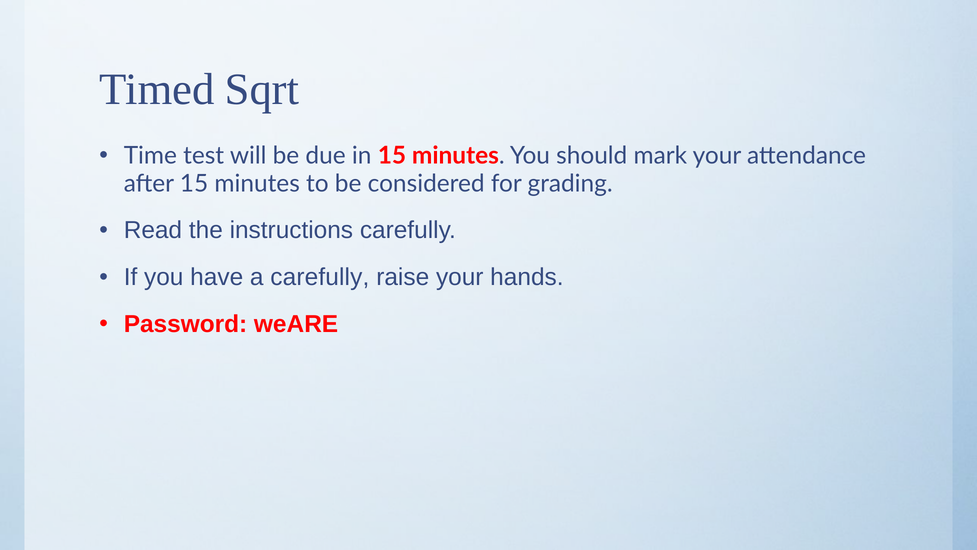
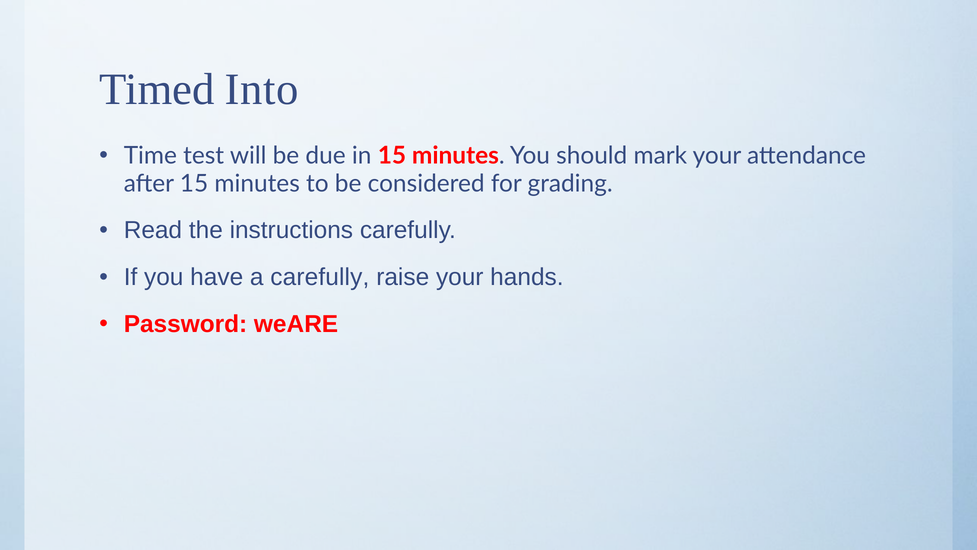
Sqrt: Sqrt -> Into (262, 89)
